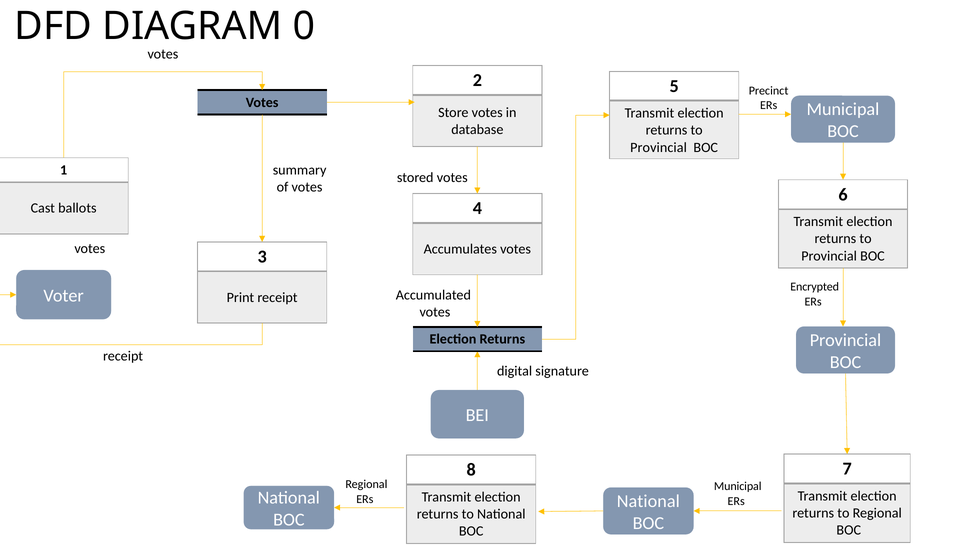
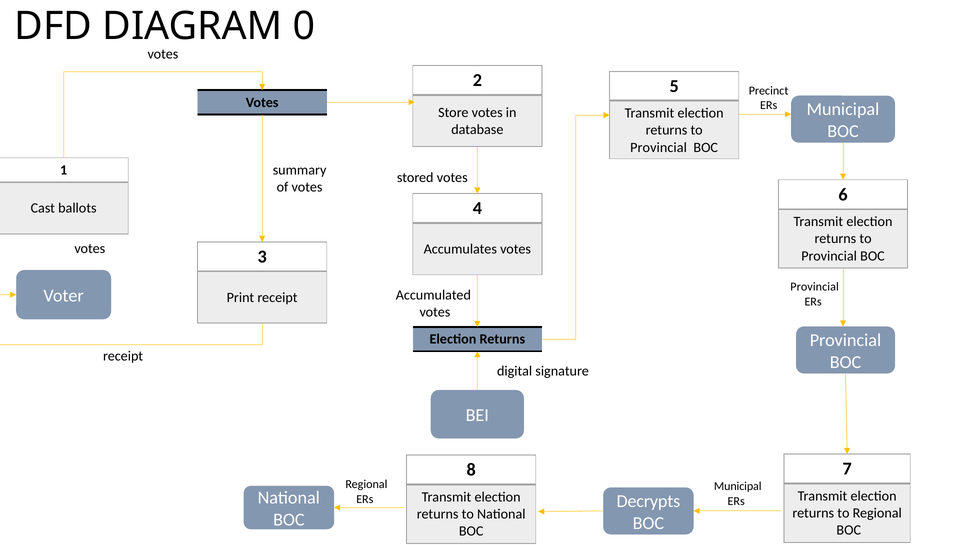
Encrypted: Encrypted -> Provincial (815, 287)
National: National -> Decrypts (648, 501)
